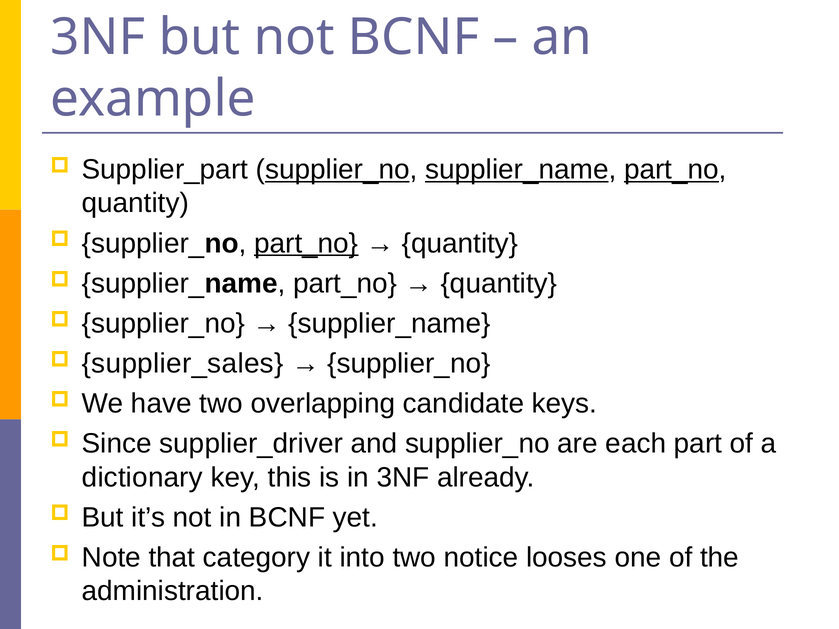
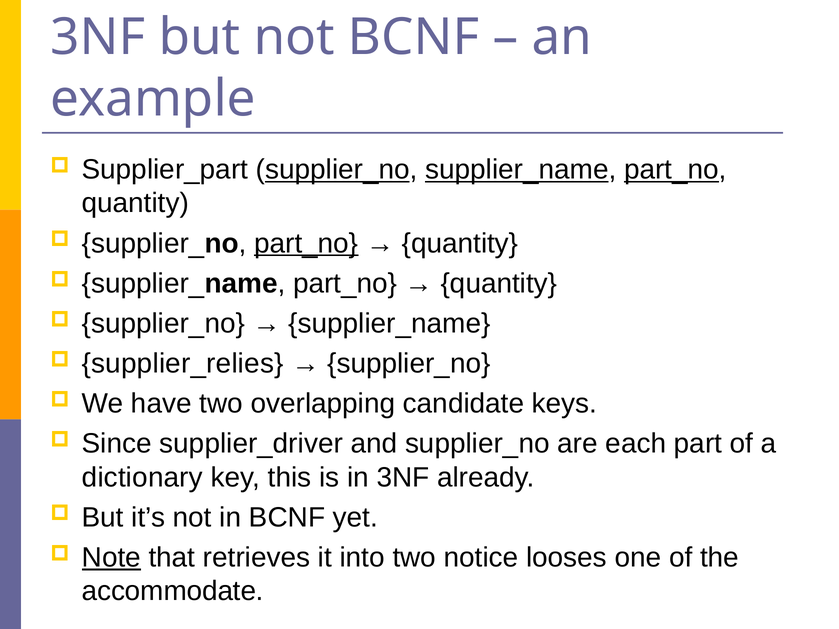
supplier_sales: supplier_sales -> supplier_relies (183, 364)
Note underline: none -> present (111, 558)
category: category -> retrieves (257, 558)
administration: administration -> accommodate (173, 591)
